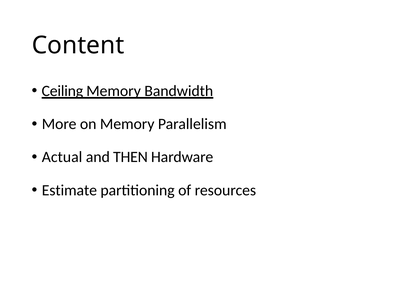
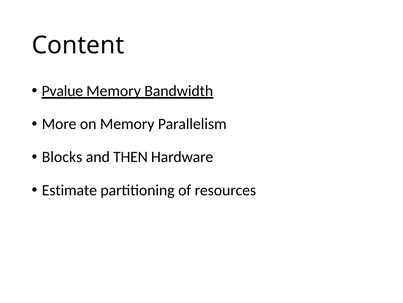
Ceiling: Ceiling -> Pvalue (62, 91)
Actual: Actual -> Blocks (62, 157)
